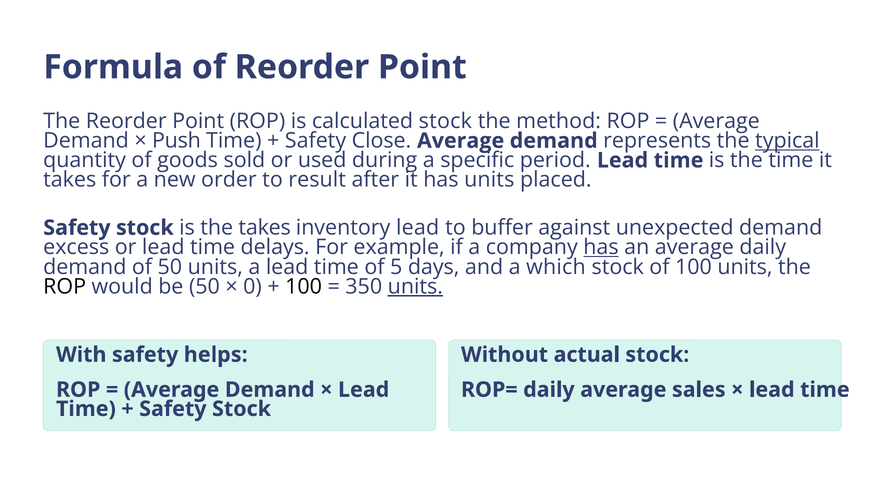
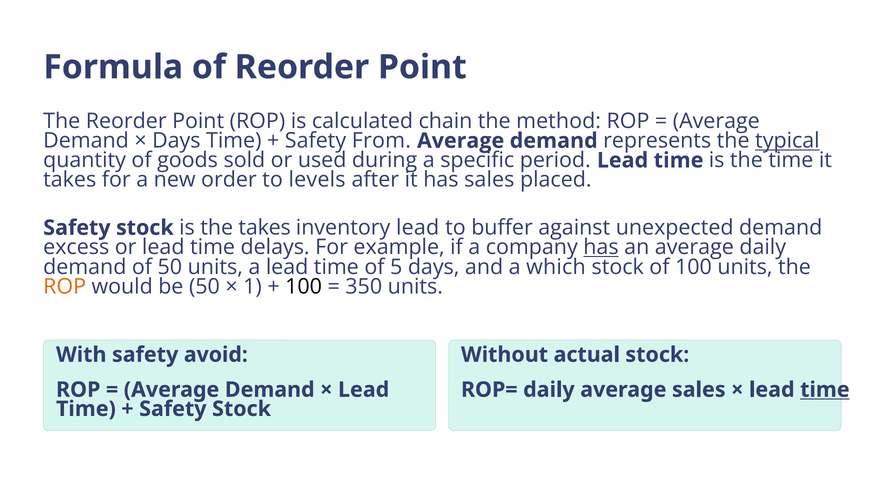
calculated stock: stock -> chain (445, 121)
Push: Push -> Days (176, 141)
Close: Close -> From (381, 141)
result: result -> levels (317, 180)
has units: units -> sales (489, 180)
ROP colour: black -> orange (65, 287)
0: 0 -> 1 (253, 287)
units underline: present -> none (415, 287)
helps: helps -> avoid (216, 355)
time underline: none -> present (825, 390)
